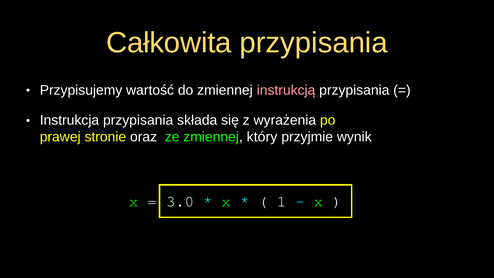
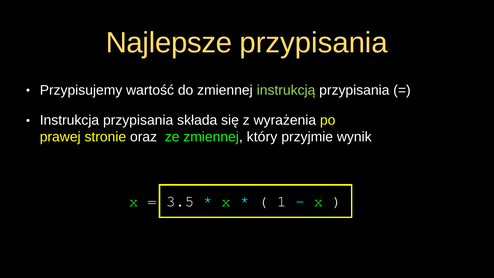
Całkowita: Całkowita -> Najlepsze (169, 43)
instrukcją colour: pink -> light green (286, 90)
3.0: 3.0 -> 3.5 (180, 201)
